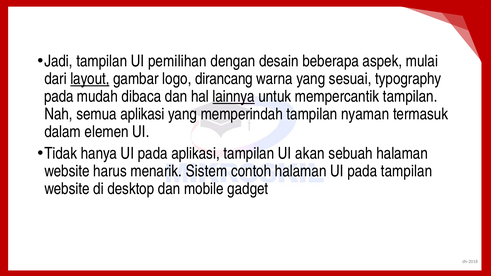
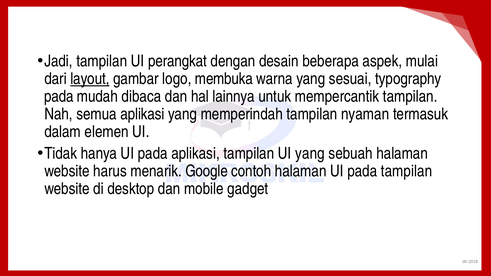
pemilihan: pemilihan -> perangkat (177, 61)
dirancang: dirancang -> membuka (224, 79)
lainnya underline: present -> none (234, 97)
UI akan: akan -> yang (310, 153)
Sistem: Sistem -> Google (207, 171)
